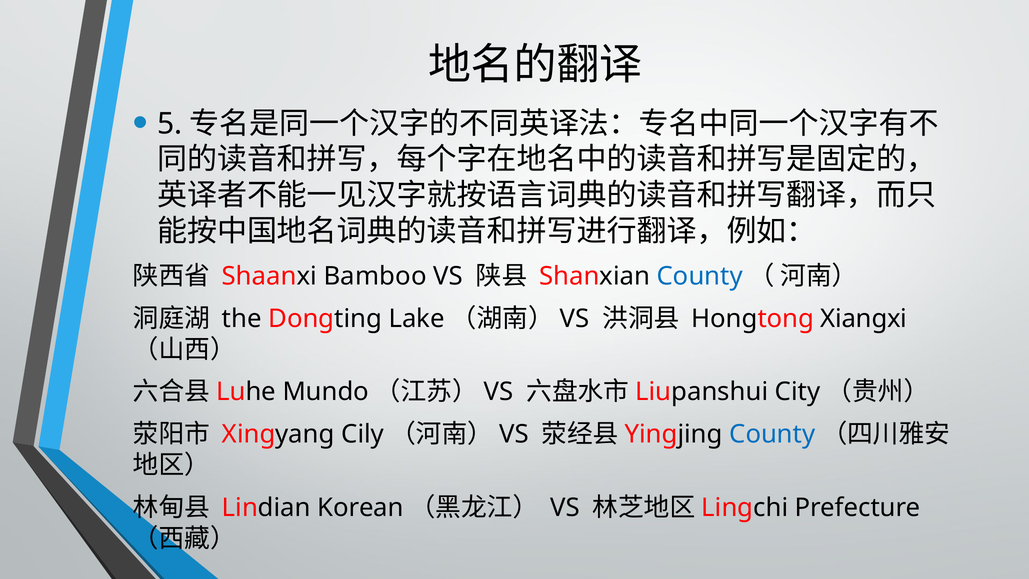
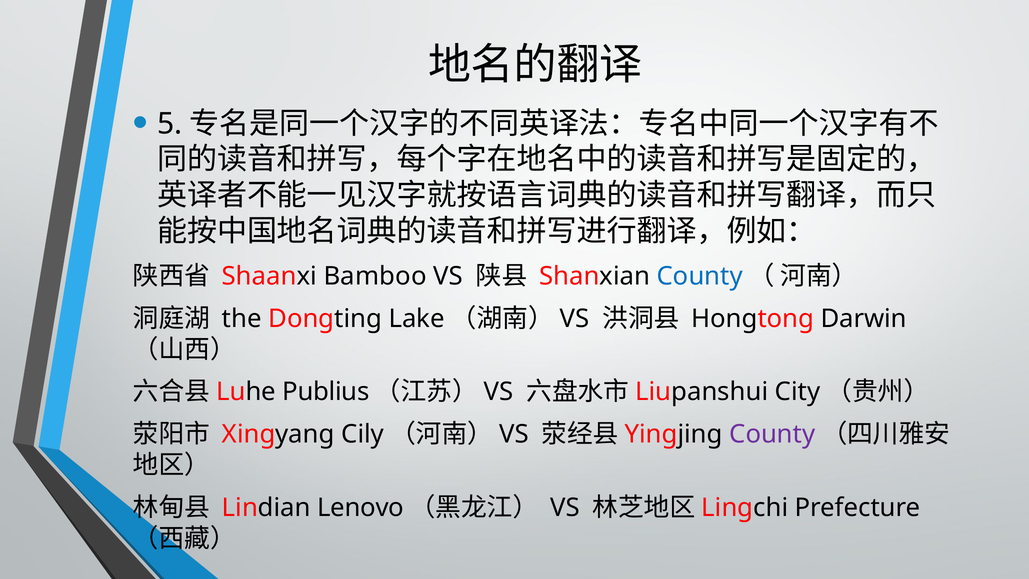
Xiangxi: Xiangxi -> Darwin (864, 319)
Mundo: Mundo -> Publius (326, 392)
County colour: blue -> purple (772, 434)
Korean: Korean -> Lenovo (361, 508)
